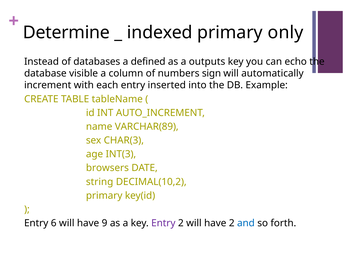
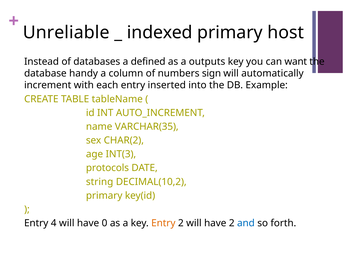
Determine: Determine -> Unreliable (66, 32)
only: only -> host (286, 32)
echo: echo -> want (296, 61)
visible: visible -> handy (84, 73)
VARCHAR(89: VARCHAR(89 -> VARCHAR(35 (147, 126)
CHAR(3: CHAR(3 -> CHAR(2 (124, 140)
browsers: browsers -> protocols (107, 168)
6: 6 -> 4 (54, 223)
9: 9 -> 0 (105, 223)
Entry colour: purple -> orange (163, 223)
